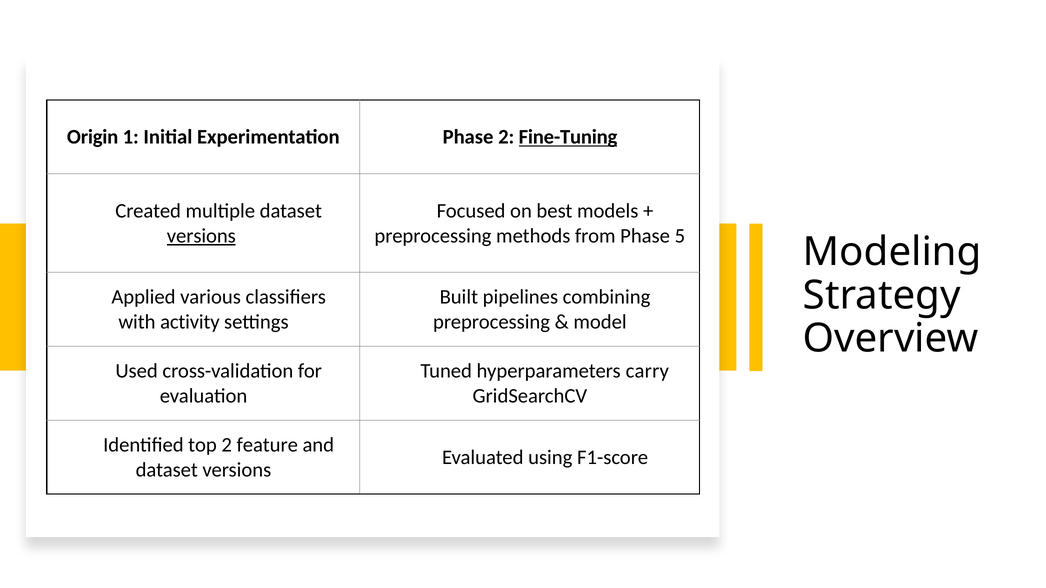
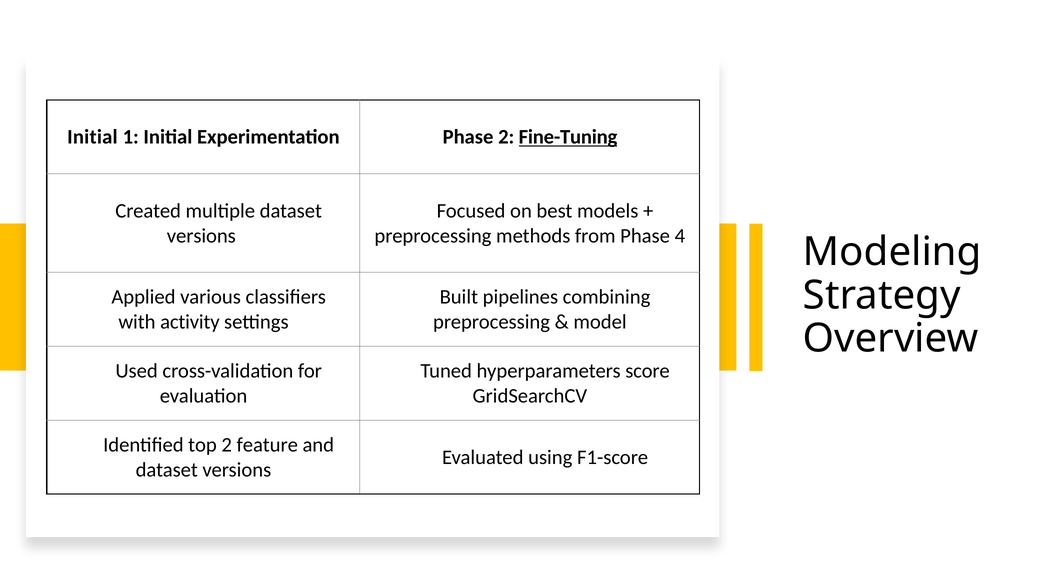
Origin: Origin -> Initial (92, 137)
versions underline: present -> none (201, 236)
5: 5 -> 4 (680, 236)
carry: carry -> score (647, 371)
